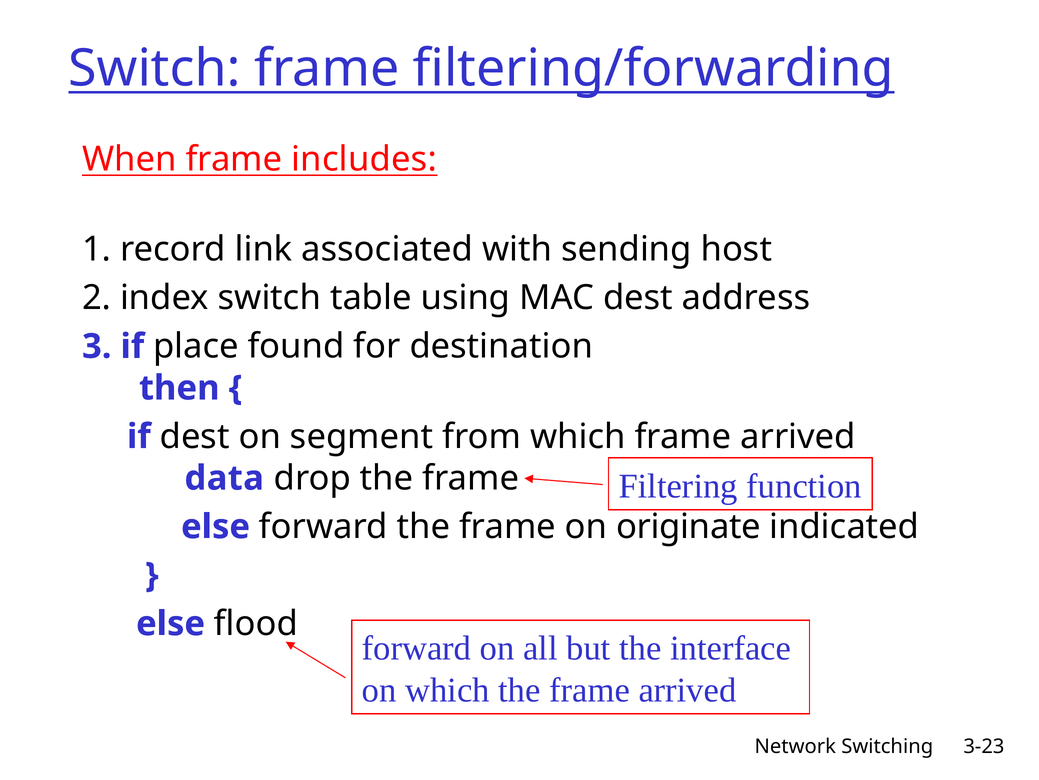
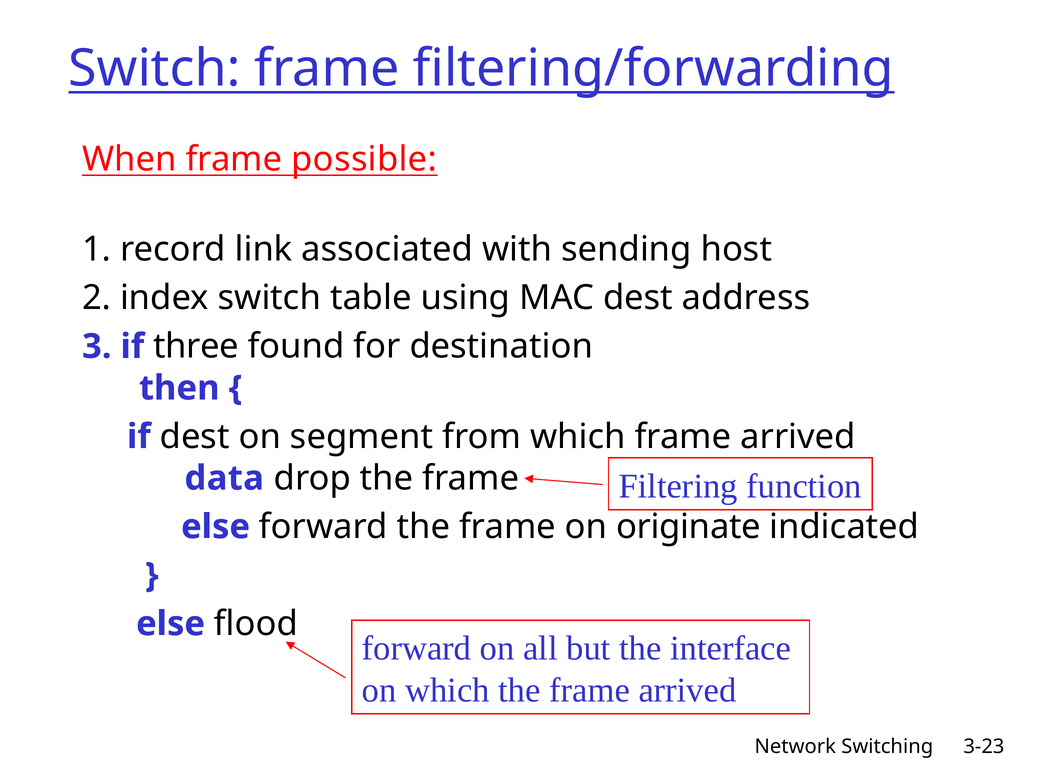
includes: includes -> possible (364, 159)
place: place -> three (196, 346)
